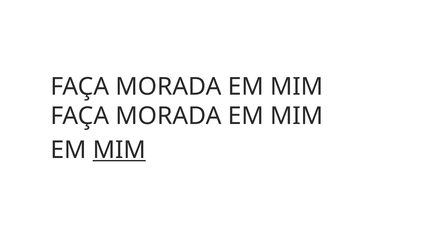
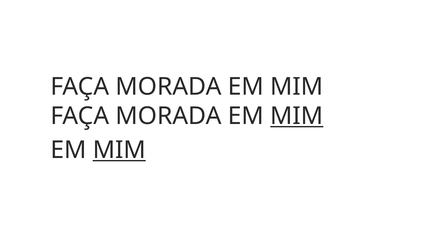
MIM underline: none -> present (297, 116)
